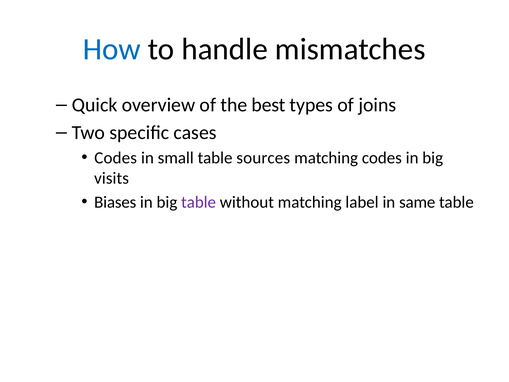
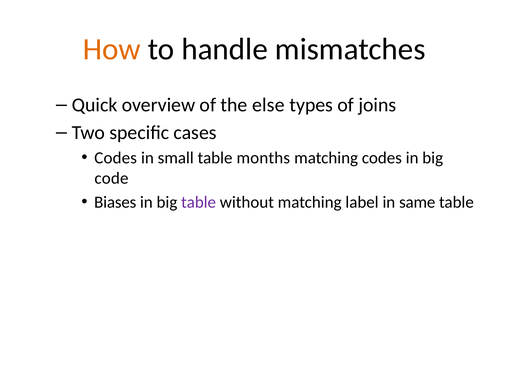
How colour: blue -> orange (112, 49)
best: best -> else (268, 105)
sources: sources -> months (263, 158)
visits: visits -> code (111, 178)
